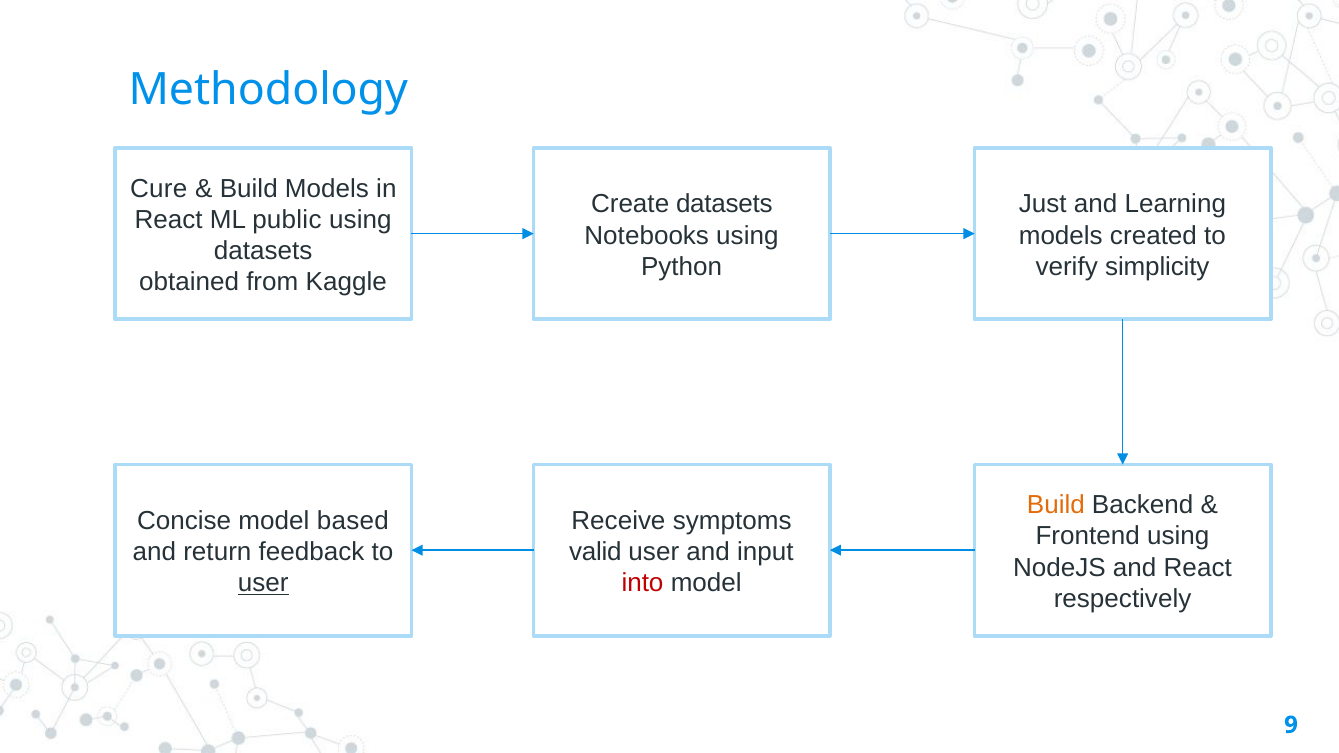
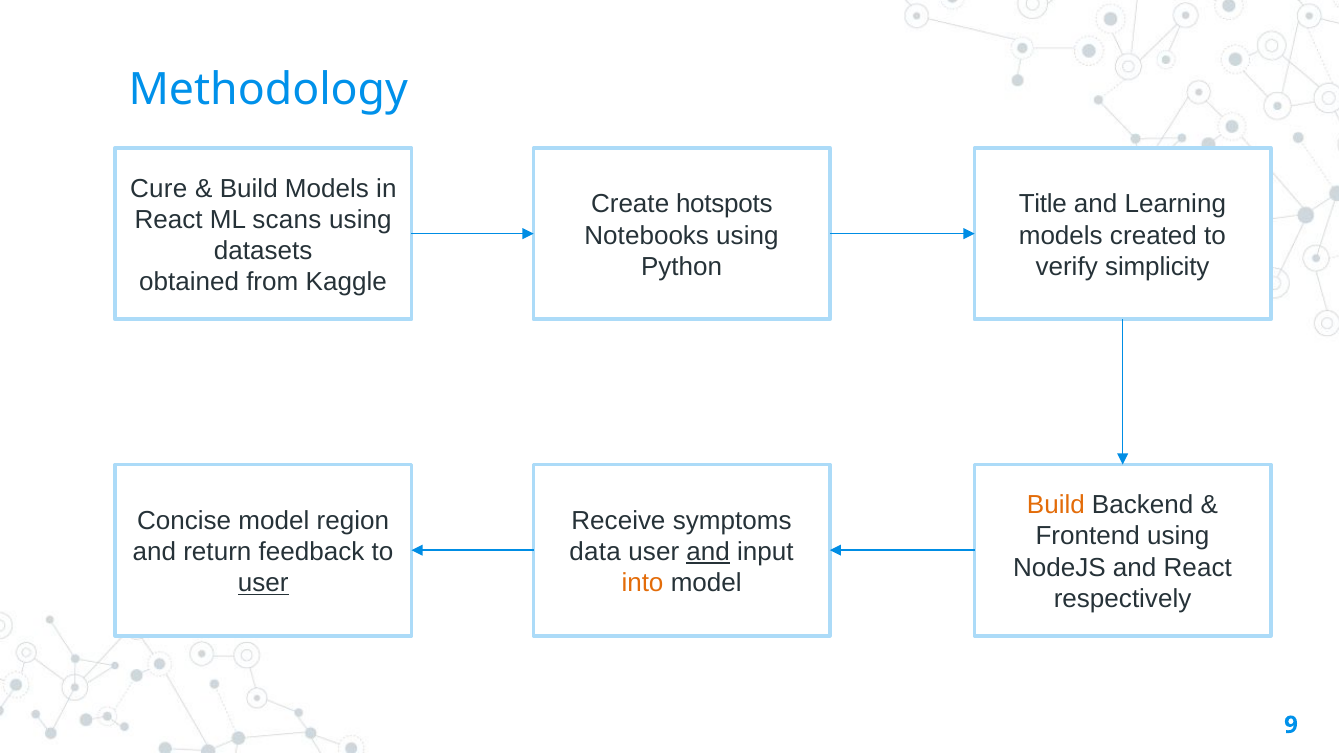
Create datasets: datasets -> hotspots (724, 204)
Just: Just -> Title (1043, 204)
public: public -> scans (287, 220)
based: based -> region (353, 521)
valid: valid -> data (595, 552)
and underline: none -> present (708, 552)
into colour: red -> orange (642, 583)
